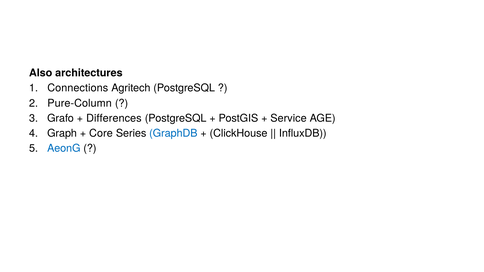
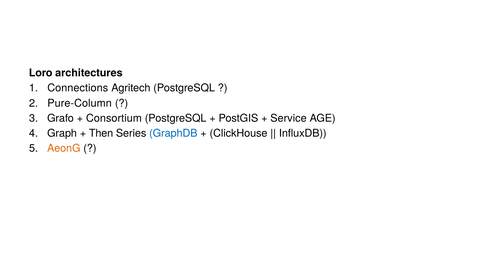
Also: Also -> Loro (41, 73)
Differences: Differences -> Consortium (114, 118)
Core: Core -> Then (101, 133)
AeonG colour: blue -> orange (64, 148)
